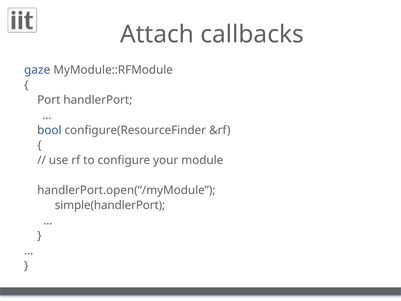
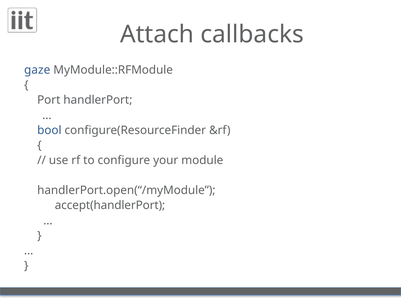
simple(handlerPort: simple(handlerPort -> accept(handlerPort (110, 205)
